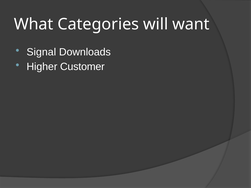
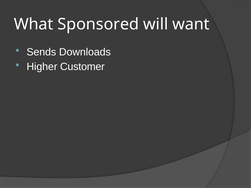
Categories: Categories -> Sponsored (98, 24)
Signal: Signal -> Sends (41, 52)
